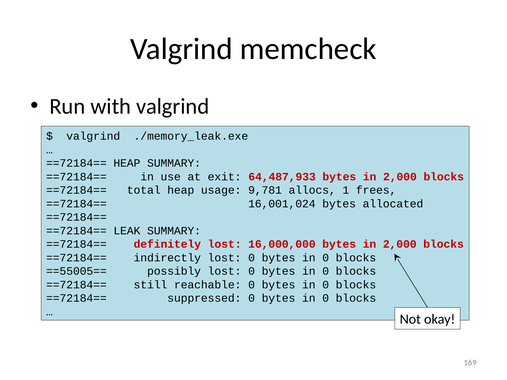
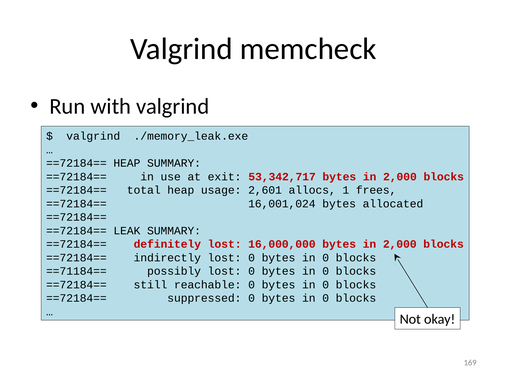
64,487,933: 64,487,933 -> 53,342,717 (282, 177)
9,781: 9,781 -> 2,601 (265, 190)
==55005==: ==55005== -> ==71184== (76, 271)
